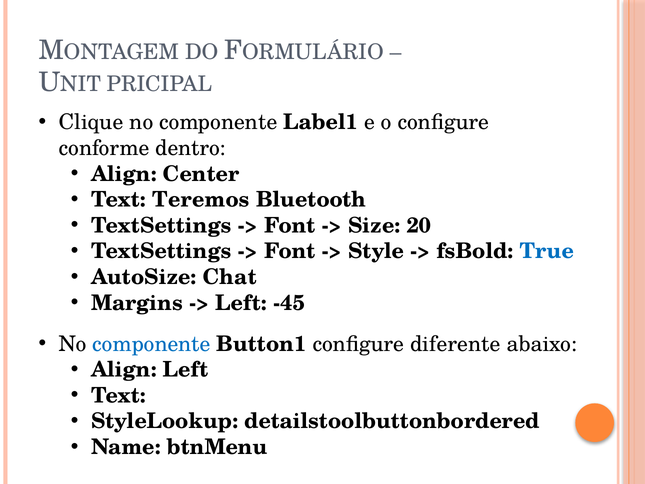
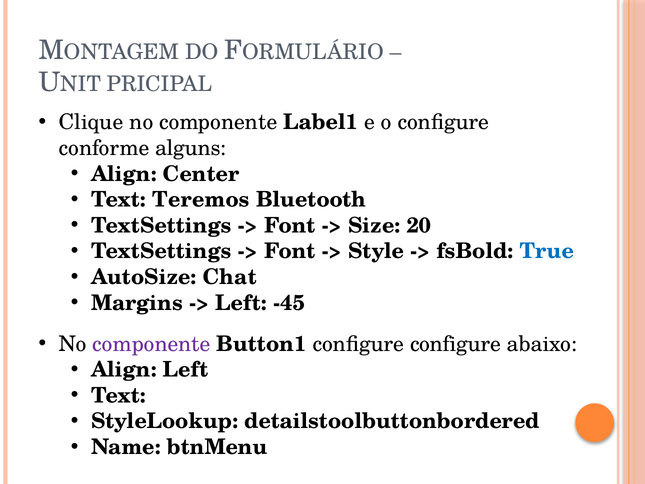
dentro: dentro -> alguns (191, 148)
componente colour: blue -> purple (151, 344)
configure diferente: diferente -> configure (455, 344)
